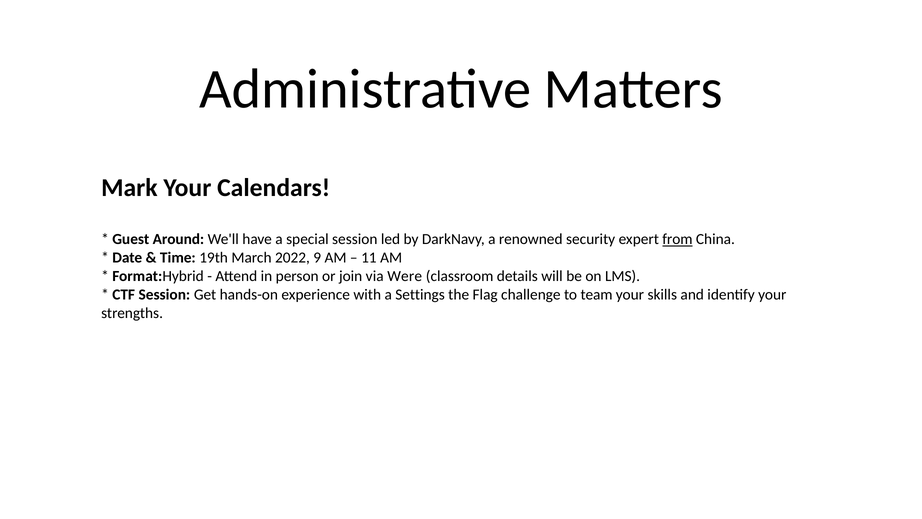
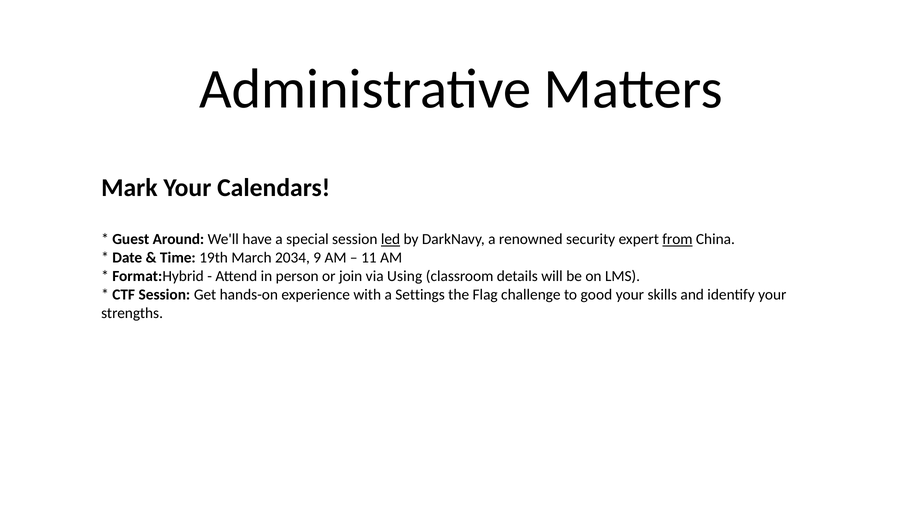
led underline: none -> present (390, 239)
2022: 2022 -> 2034 (292, 258)
Were: Were -> Using (405, 276)
team: team -> good (596, 295)
